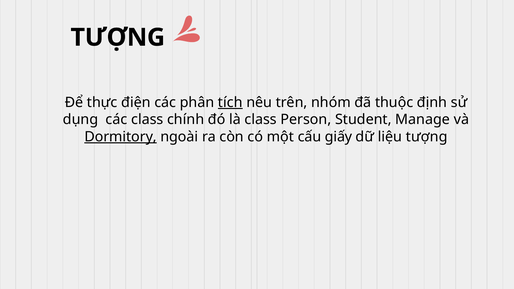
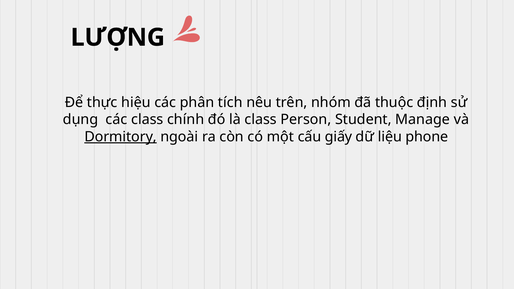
TƯỢNG: TƯỢNG -> LƯỢNG (118, 37)
điện: điện -> hiệu (136, 102)
tích underline: present -> none (230, 102)
liệu tượng: tượng -> phone (427, 137)
